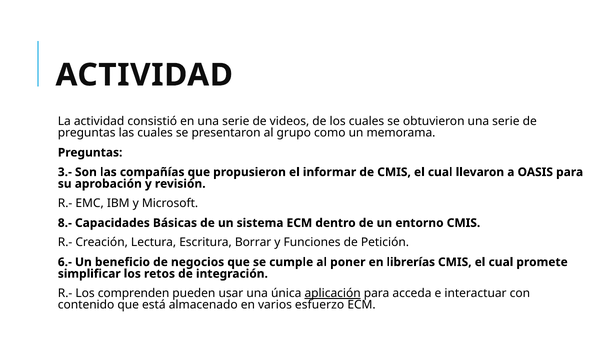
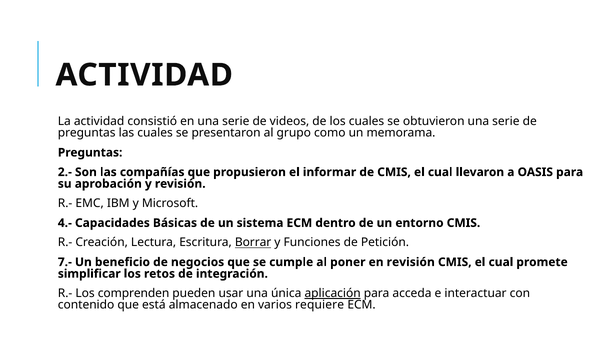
3.-: 3.- -> 2.- (65, 172)
8.-: 8.- -> 4.- (65, 223)
Borrar underline: none -> present (253, 243)
6.-: 6.- -> 7.- (65, 262)
en librerías: librerías -> revisión (411, 262)
esfuerzo: esfuerzo -> requiere (320, 305)
